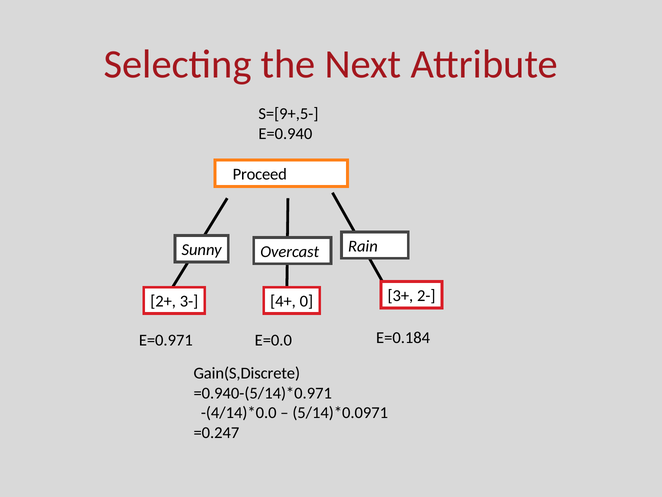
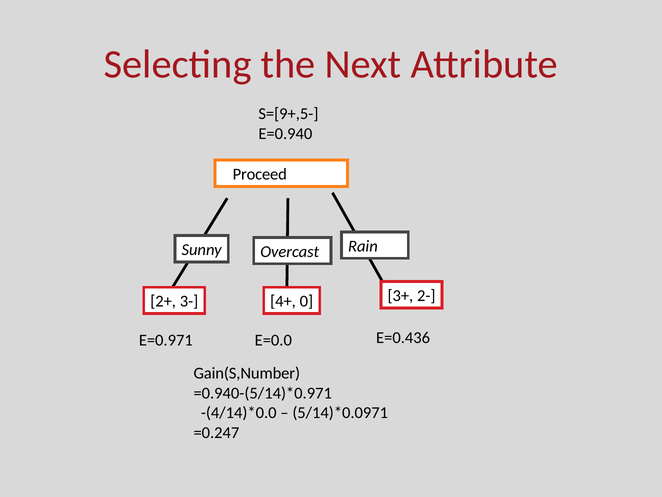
E=0.184: E=0.184 -> E=0.436 (403, 337)
Gain(S,Discrete: Gain(S,Discrete -> Gain(S,Number (247, 373)
